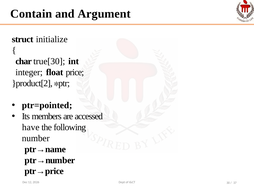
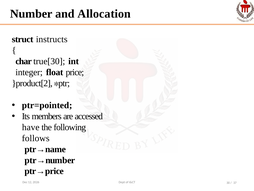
Contain: Contain -> Number (31, 14)
Argument: Argument -> Allocation (104, 14)
initialize: initialize -> instructs (52, 39)
number: number -> follows (36, 138)
